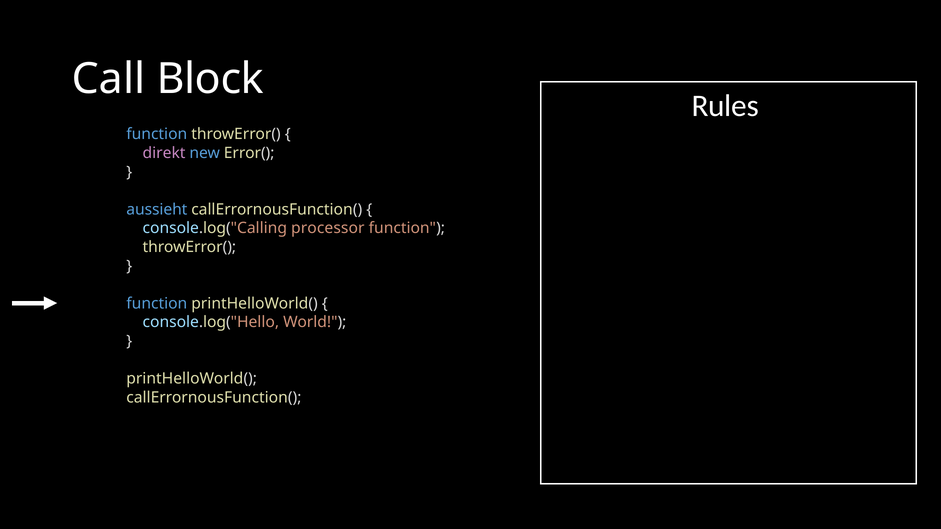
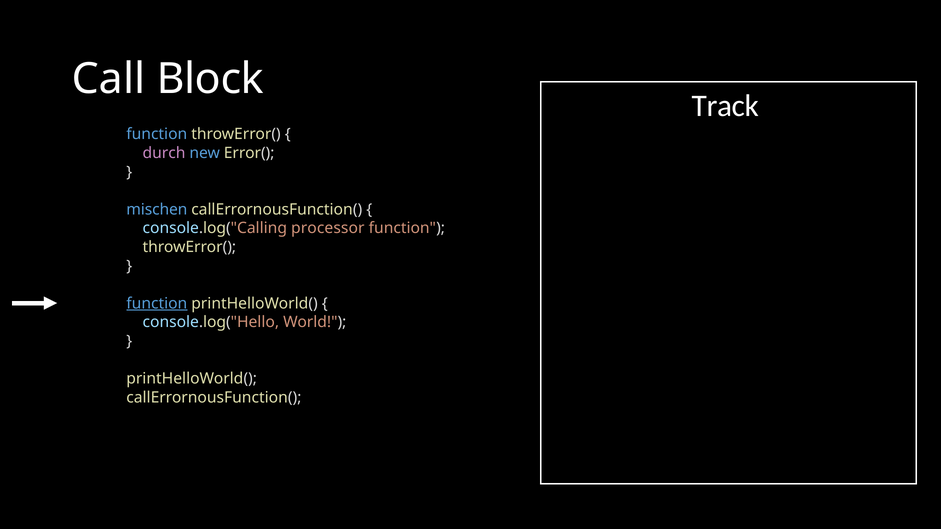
Rules: Rules -> Track (725, 106)
direkt: direkt -> durch (164, 153)
aussieht: aussieht -> mischen (157, 210)
function underline: none -> present (157, 304)
